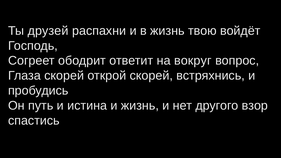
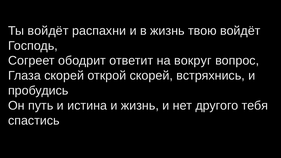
Ты друзей: друзей -> войдёт (48, 31)
взор: взор -> тебя (255, 106)
